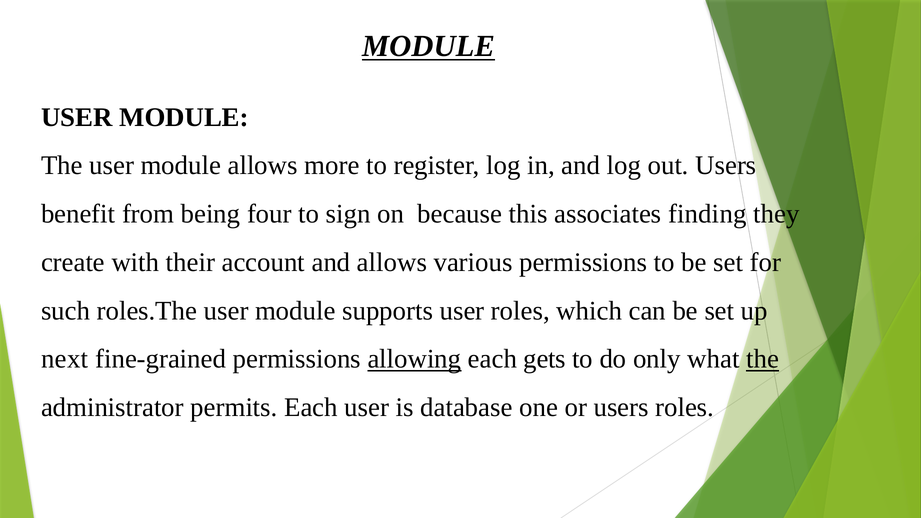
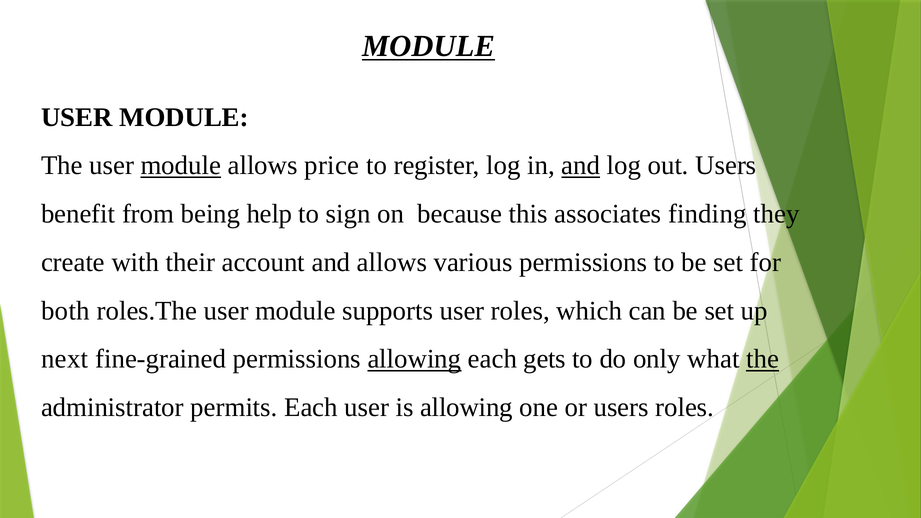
module underline: none -> present (181, 166)
more: more -> price (332, 166)
and underline: none -> present (581, 166)
four: four -> help (269, 214)
such: such -> both (65, 311)
is database: database -> allowing (467, 408)
